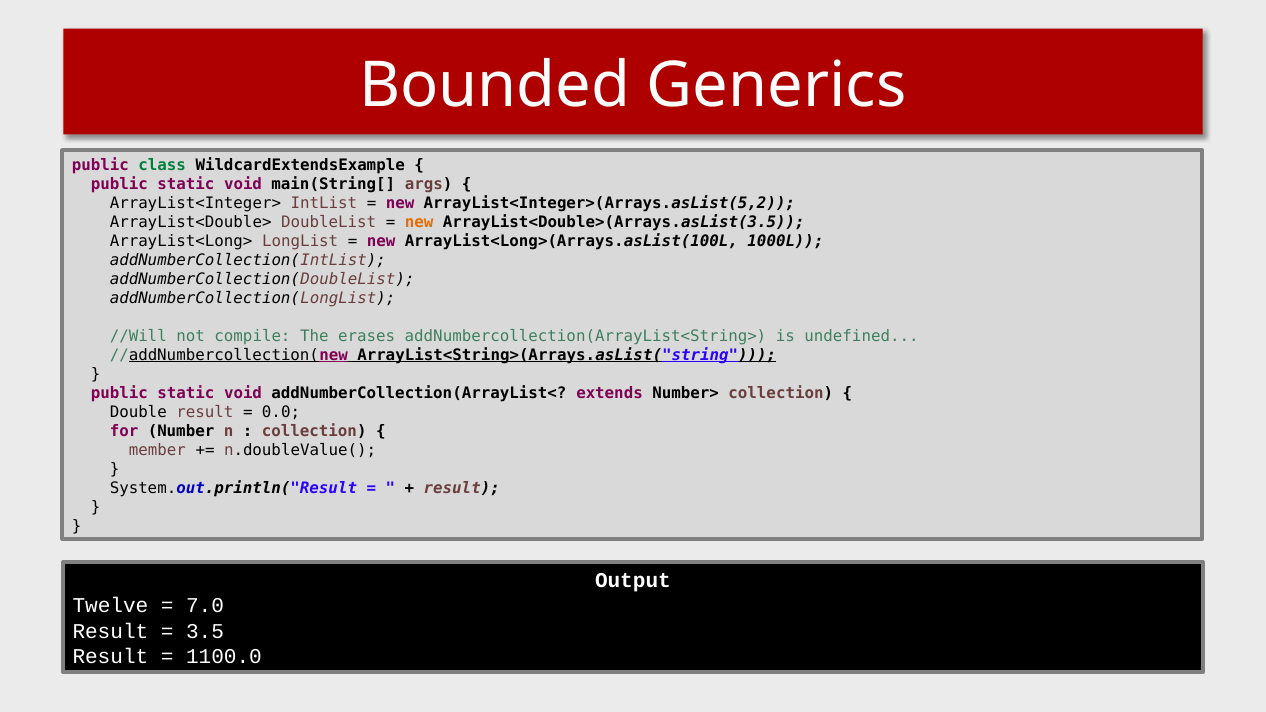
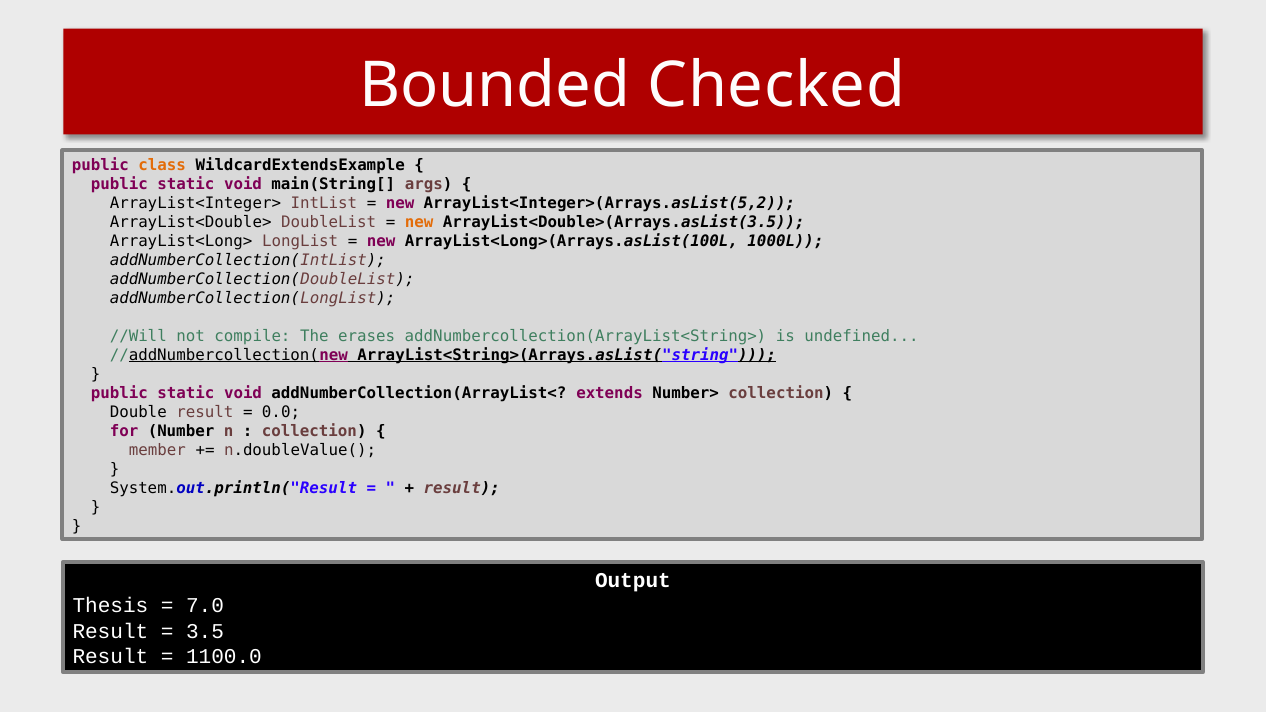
Generics: Generics -> Checked (776, 86)
class colour: green -> orange (162, 165)
Twelve: Twelve -> Thesis (110, 606)
